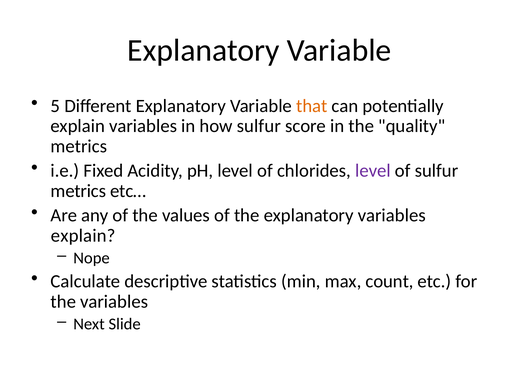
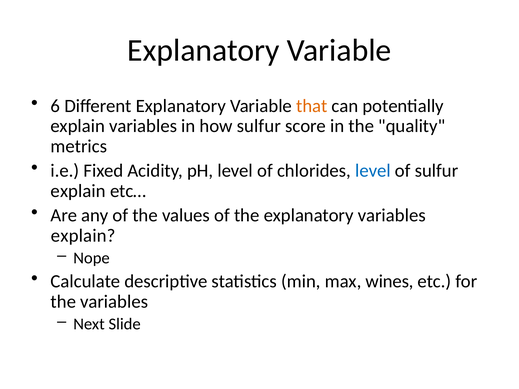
5: 5 -> 6 (55, 106)
level colour: purple -> blue (373, 171)
metrics: metrics -> explain (78, 191)
count: count -> wines (390, 282)
